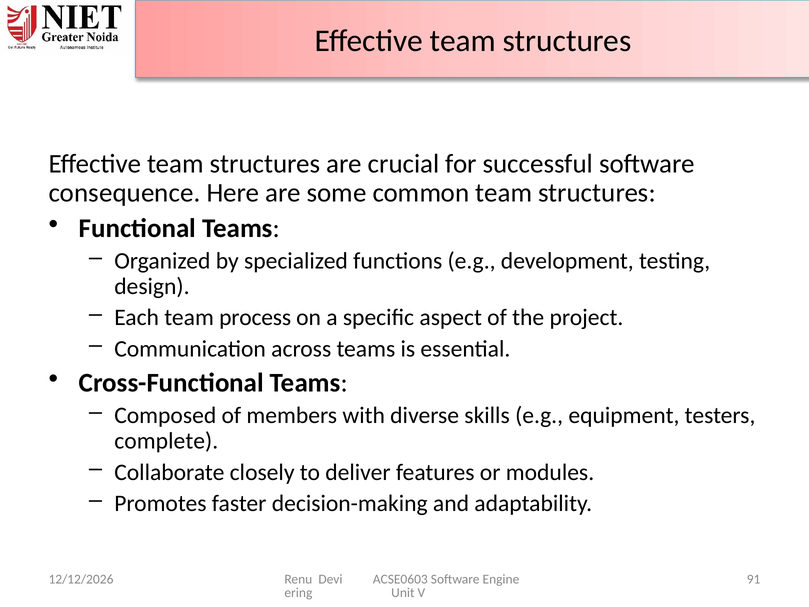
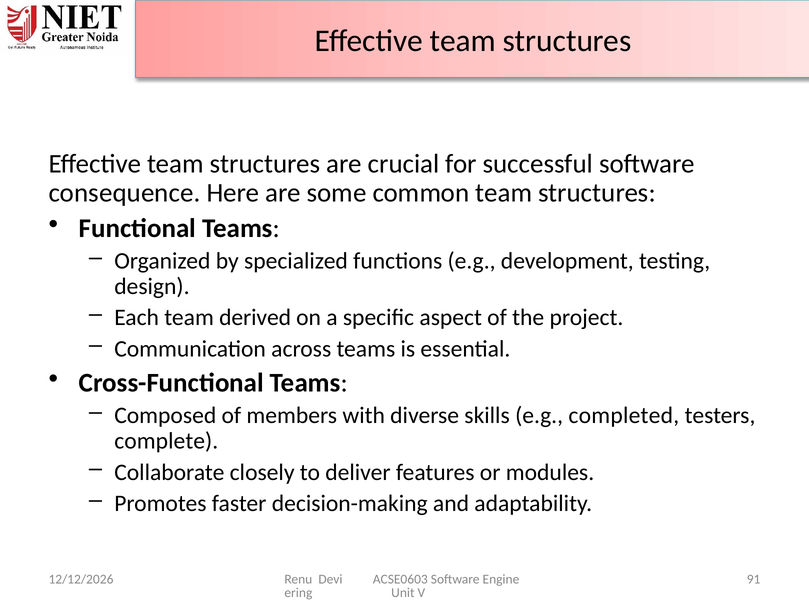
process: process -> derived (255, 318)
equipment: equipment -> completed (624, 415)
